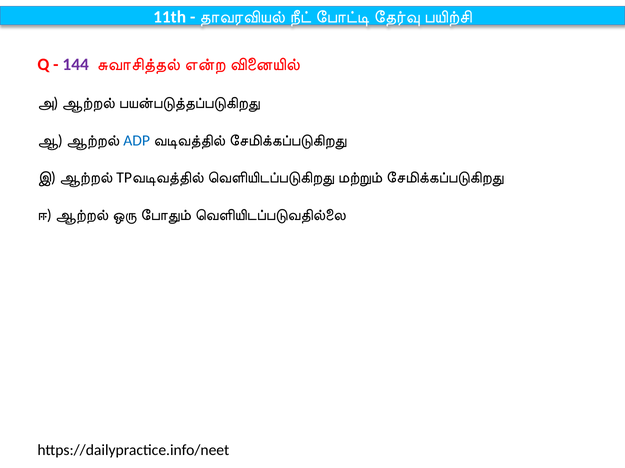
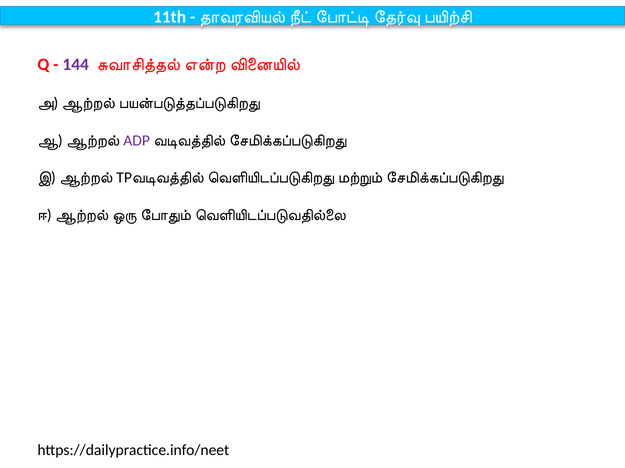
ADP colour: blue -> purple (137, 141)
